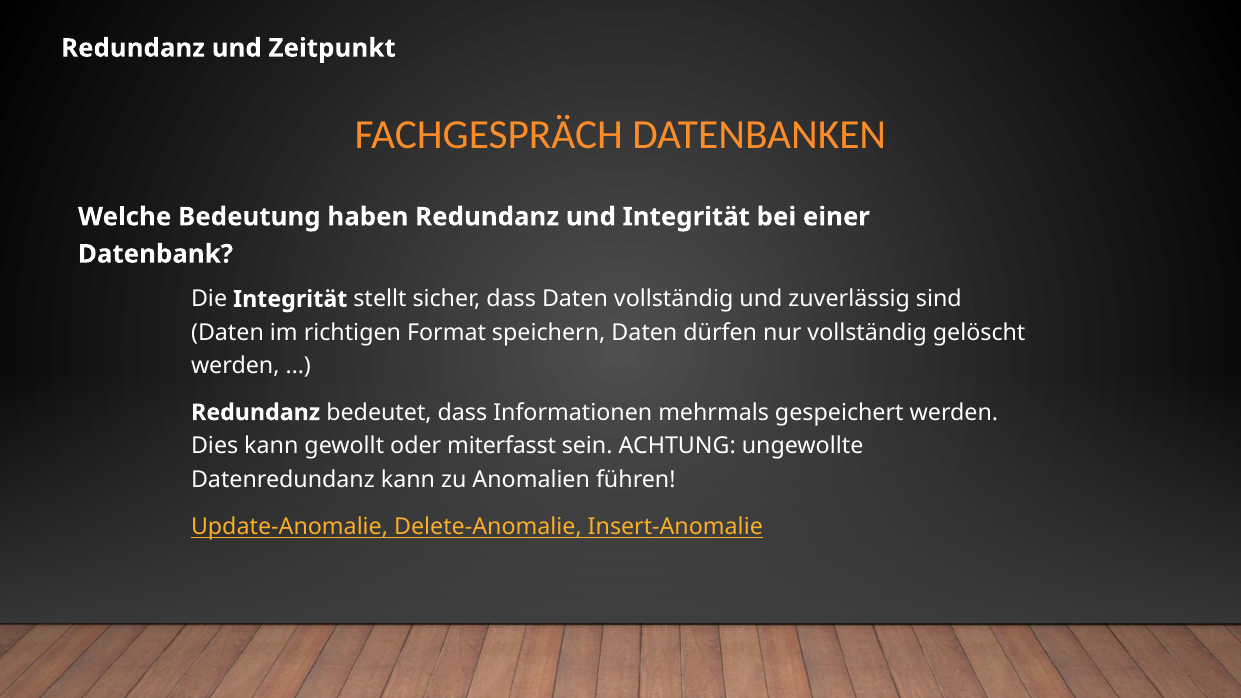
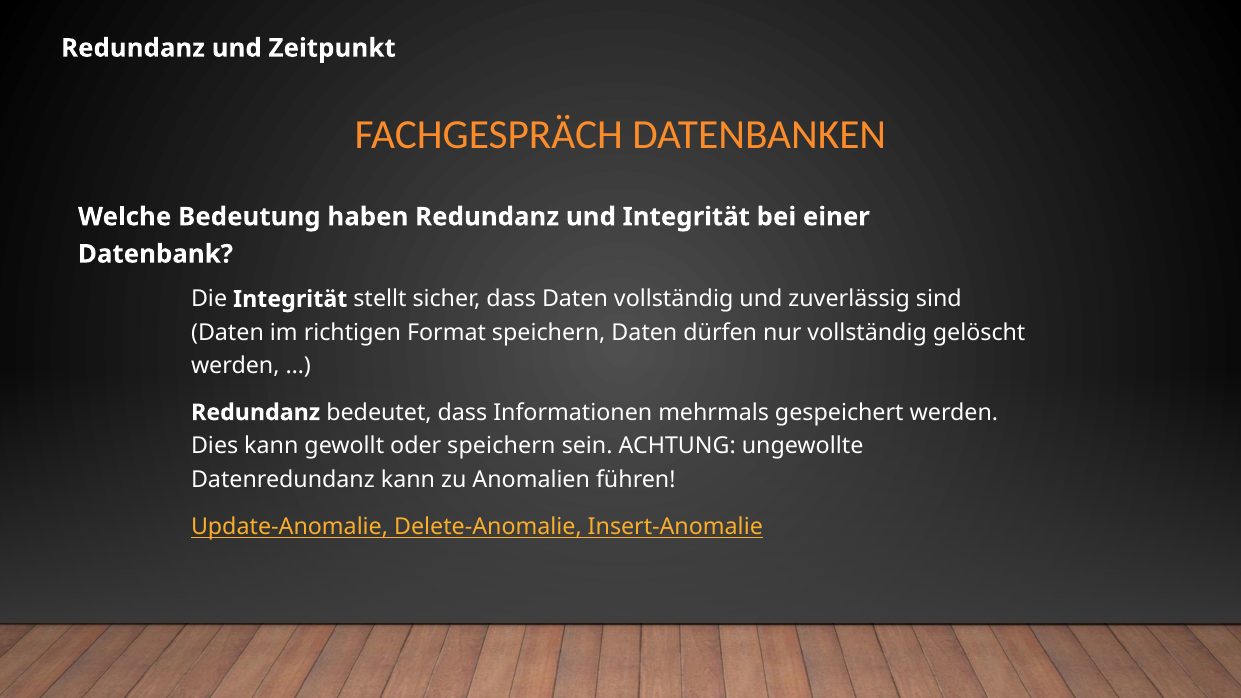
oder miterfasst: miterfasst -> speichern (501, 446)
